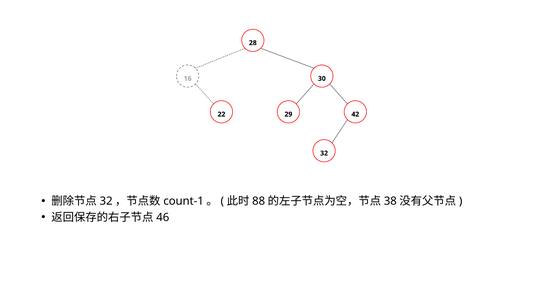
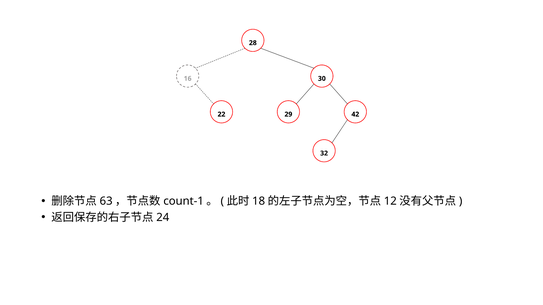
32: 32 -> 63 (106, 202)
88: 88 -> 18 (259, 202)
38: 38 -> 12 (390, 202)
46: 46 -> 24 (163, 218)
